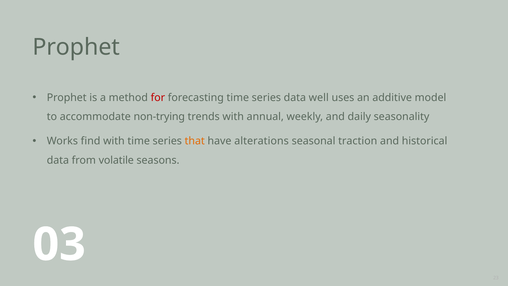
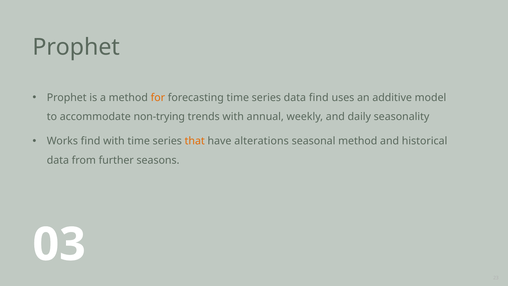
for colour: red -> orange (158, 98)
data well: well -> find (319, 98)
seasonal traction: traction -> method (358, 141)
volatile: volatile -> further (116, 160)
